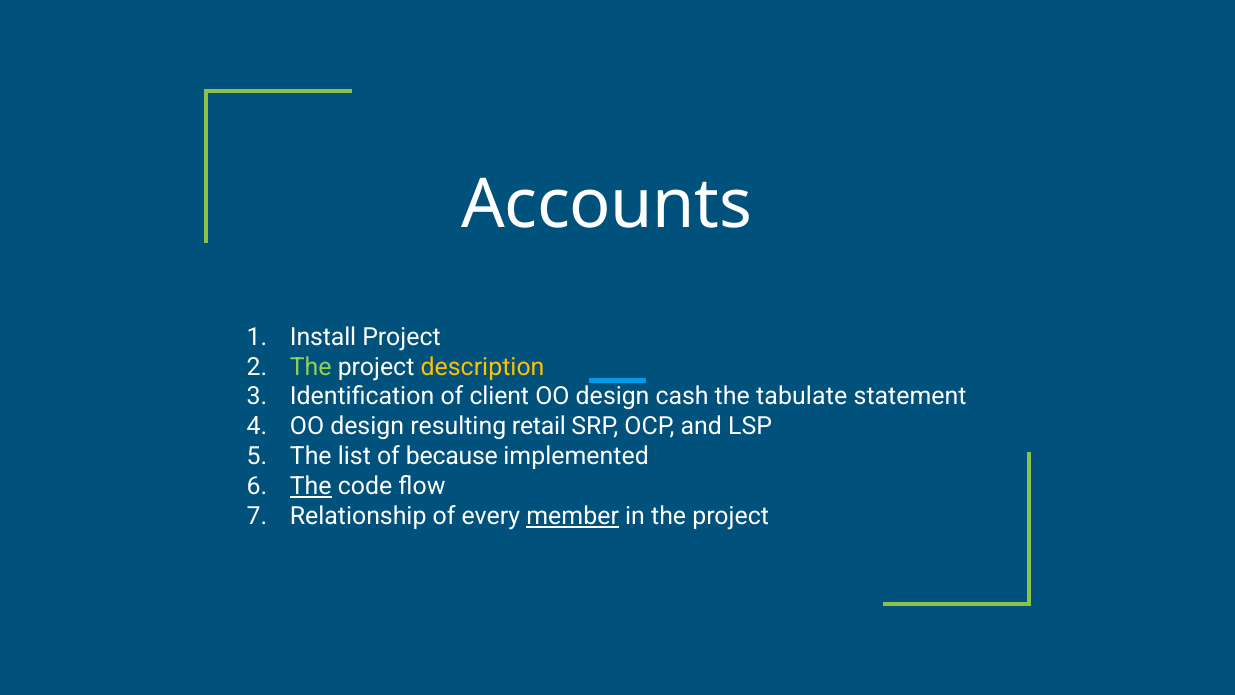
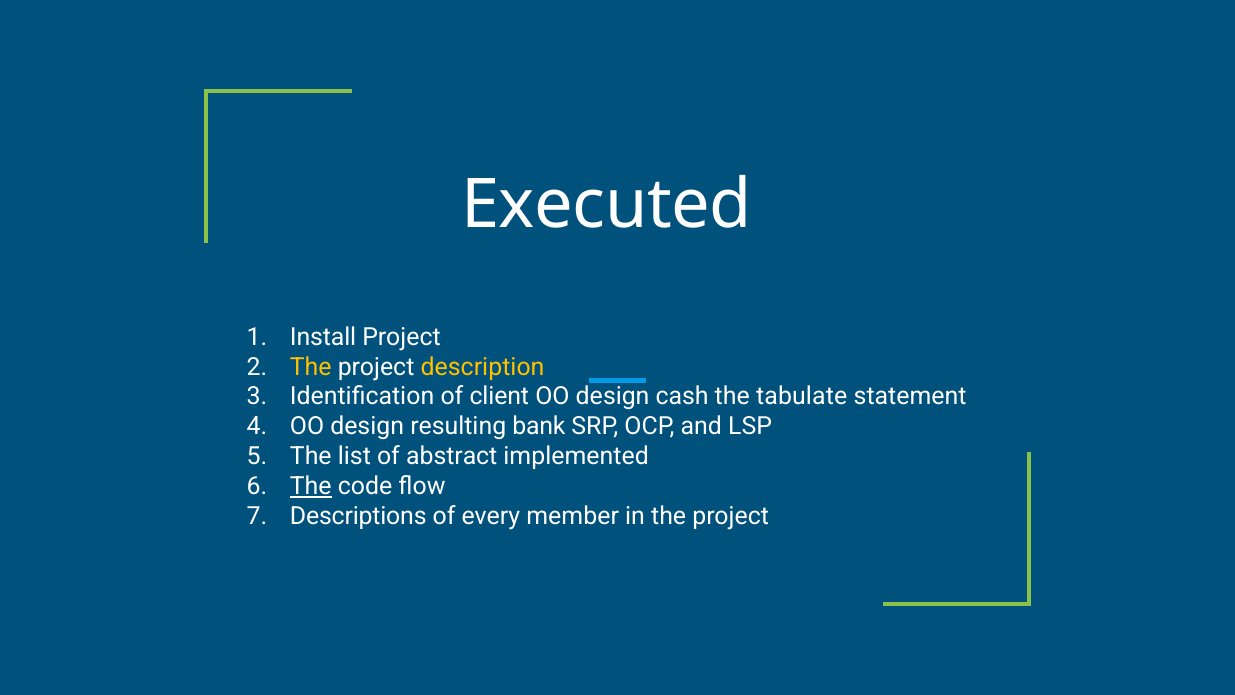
Accounts: Accounts -> Executed (607, 205)
The colour: light green -> yellow (311, 367)
retail: retail -> bank (539, 426)
because: because -> abstract (452, 456)
Relationship: Relationship -> Descriptions (358, 516)
member underline: present -> none (573, 516)
